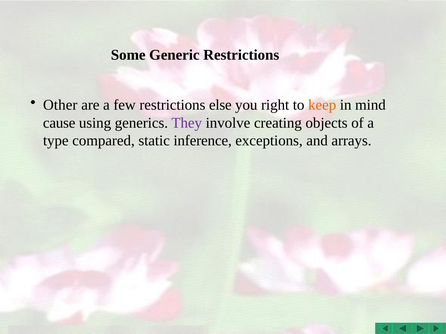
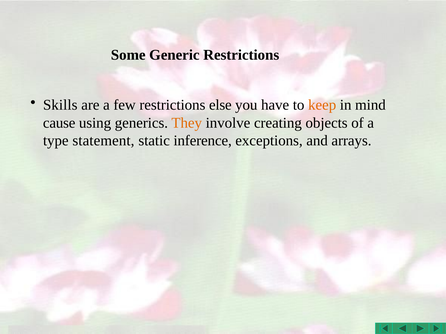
Other: Other -> Skills (60, 105)
right: right -> have (275, 105)
They colour: purple -> orange (187, 123)
compared: compared -> statement (103, 141)
